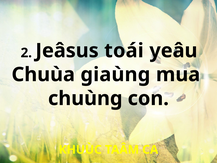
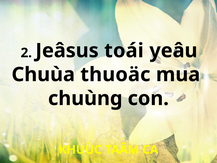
giaùng: giaùng -> thuoäc (115, 74)
